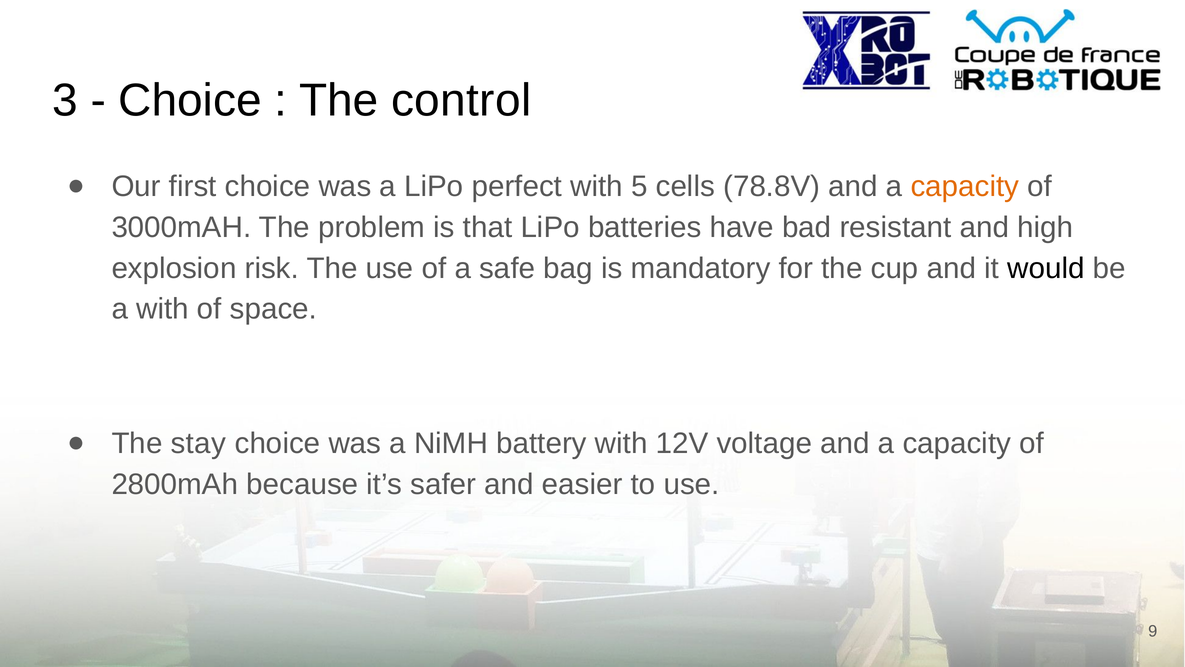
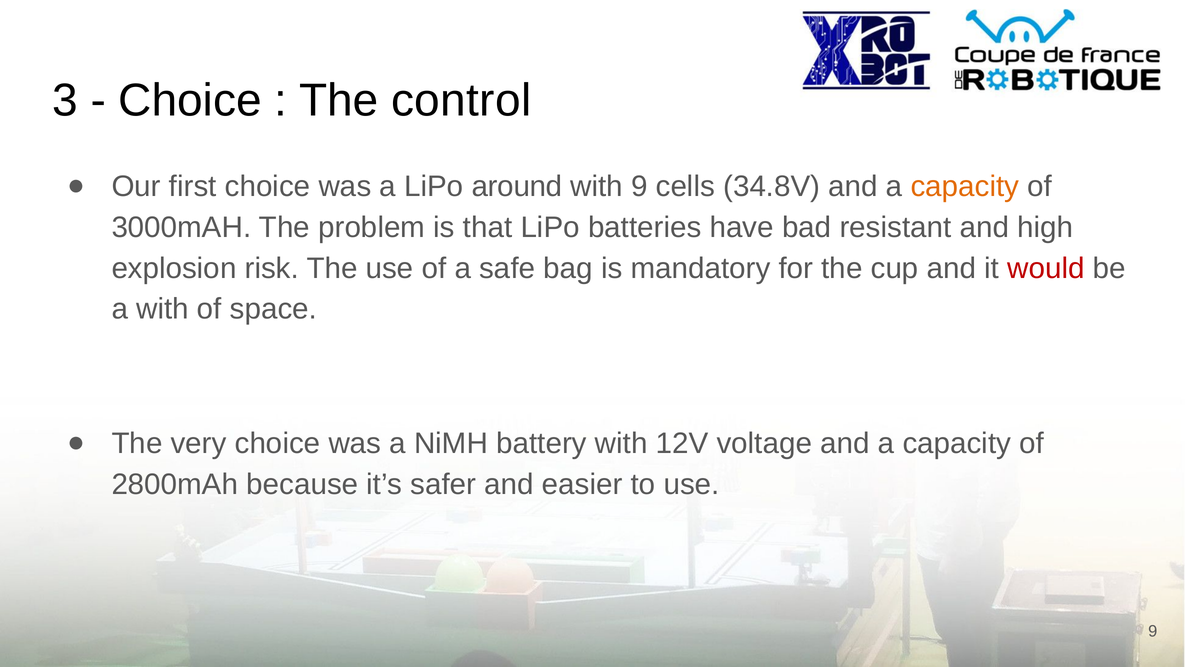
perfect: perfect -> around (517, 186)
with 5: 5 -> 9 (639, 186)
78.8V: 78.8V -> 34.8V (772, 186)
would colour: black -> red (1046, 268)
stay: stay -> very (199, 443)
